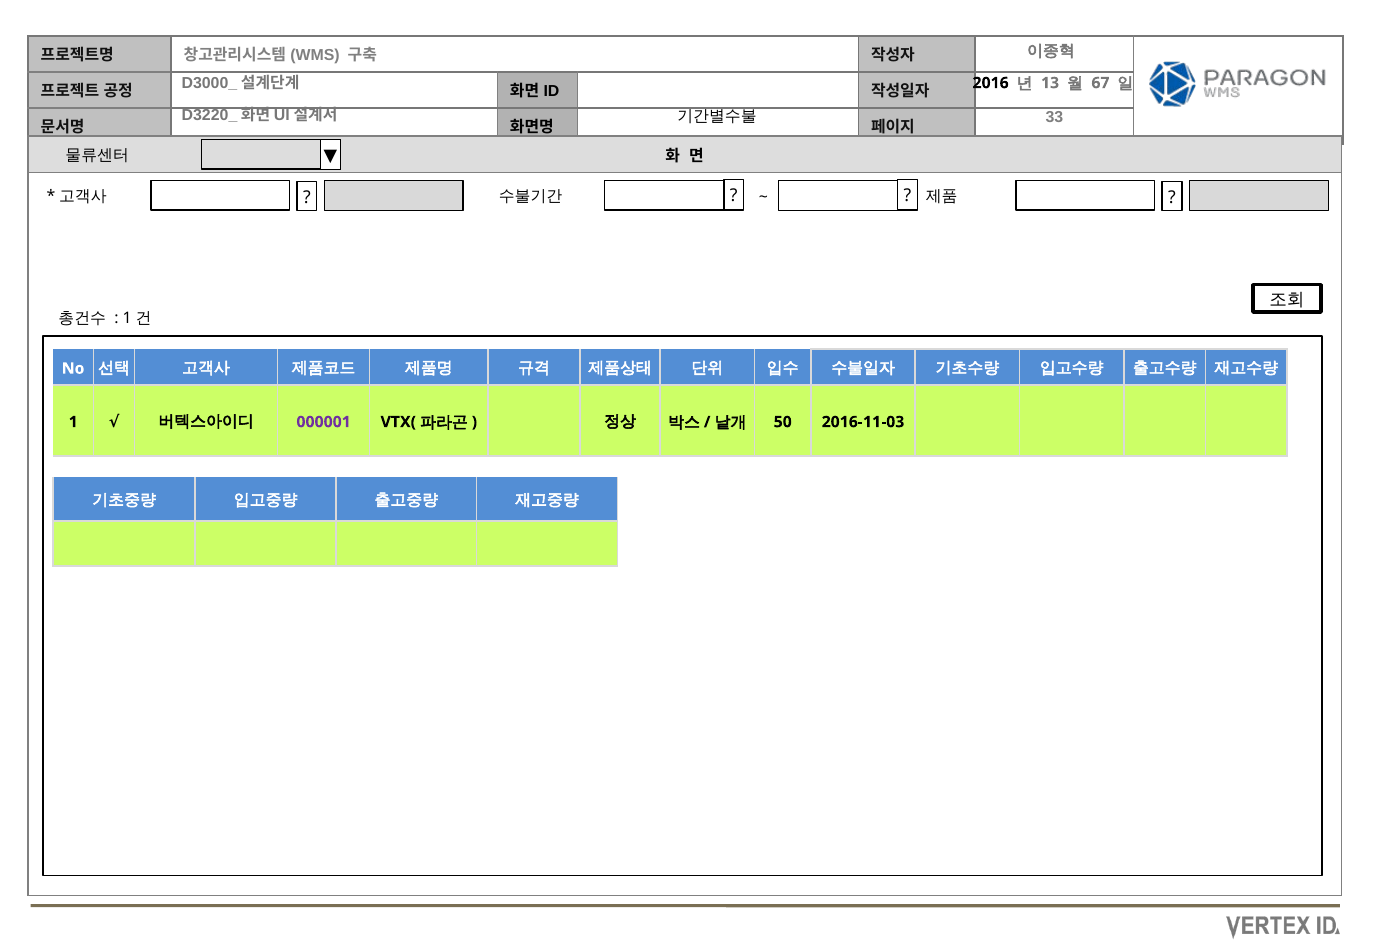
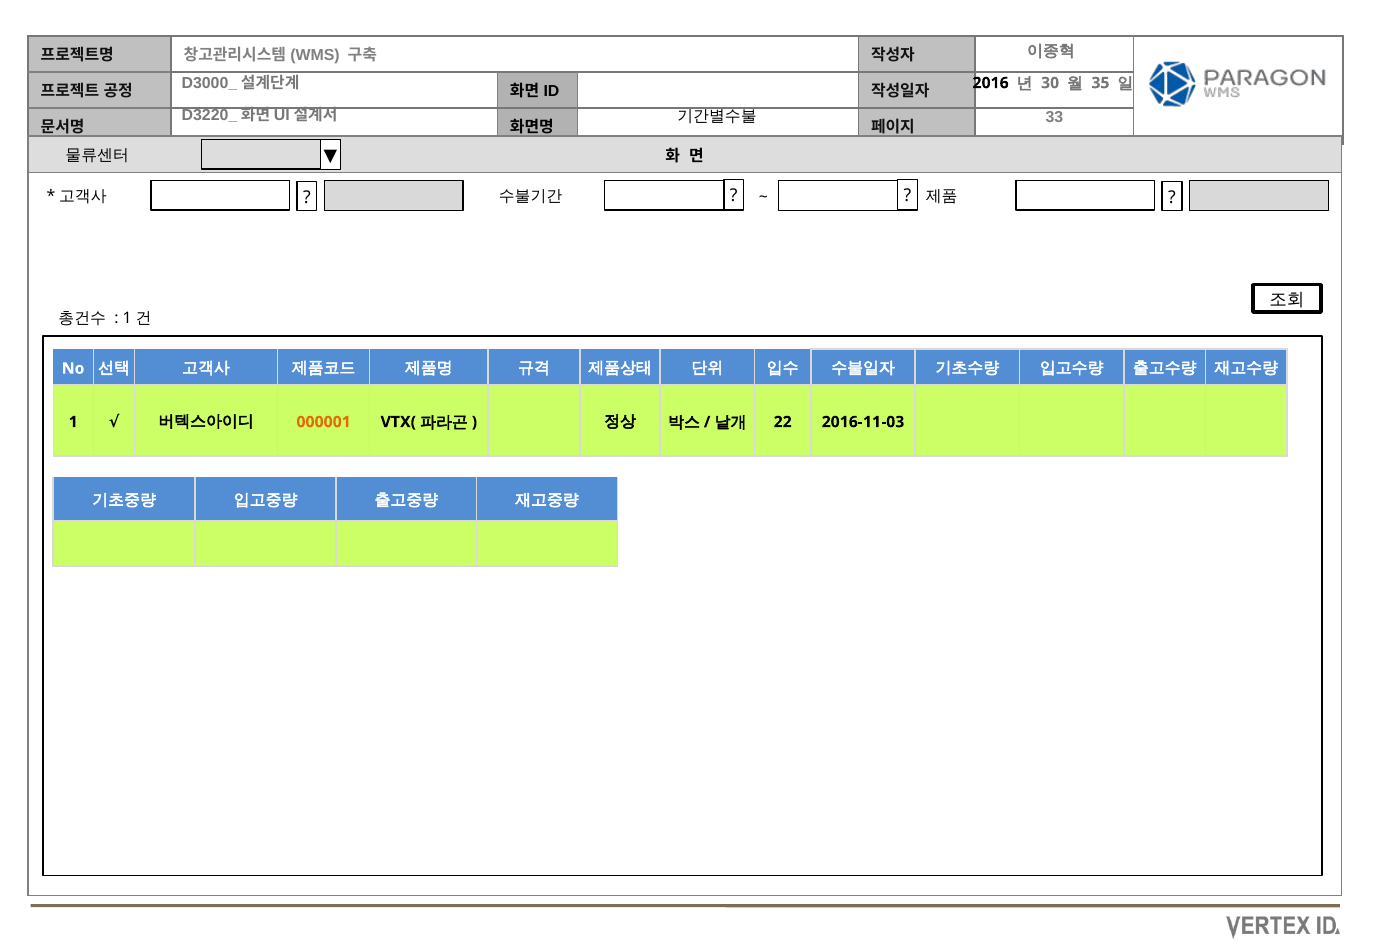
13: 13 -> 30 (1050, 83)
67: 67 -> 35 (1100, 83)
000001 colour: purple -> orange (324, 422)
50: 50 -> 22 (783, 422)
